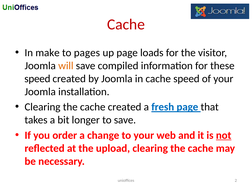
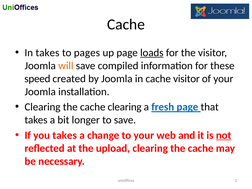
Cache colour: red -> black (126, 24)
In make: make -> takes (47, 53)
loads underline: none -> present (152, 53)
cache speed: speed -> visitor (186, 79)
cache created: created -> clearing (125, 107)
you order: order -> takes (65, 135)
